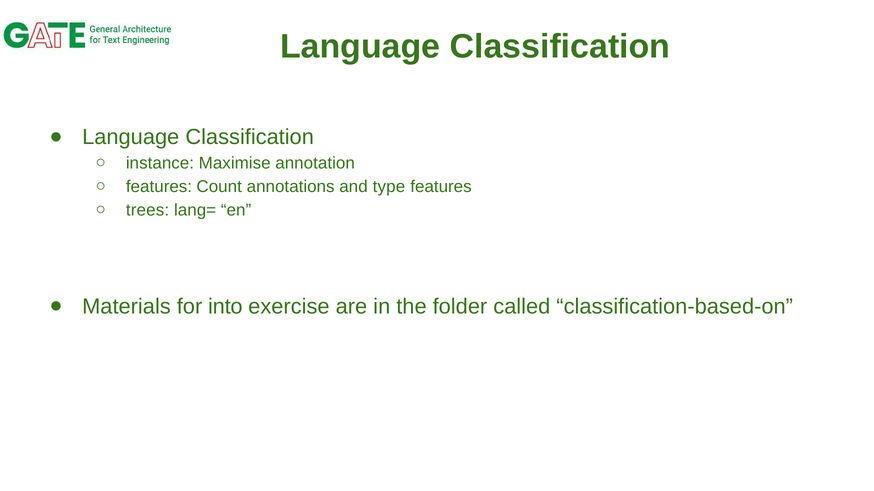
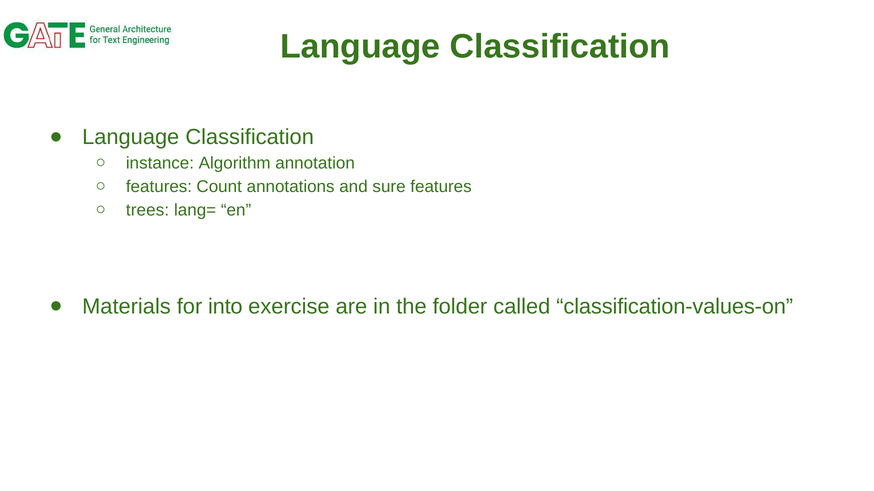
Maximise: Maximise -> Algorithm (235, 163)
type: type -> sure (389, 187)
classification-based-on: classification-based-on -> classification-values-on (675, 307)
